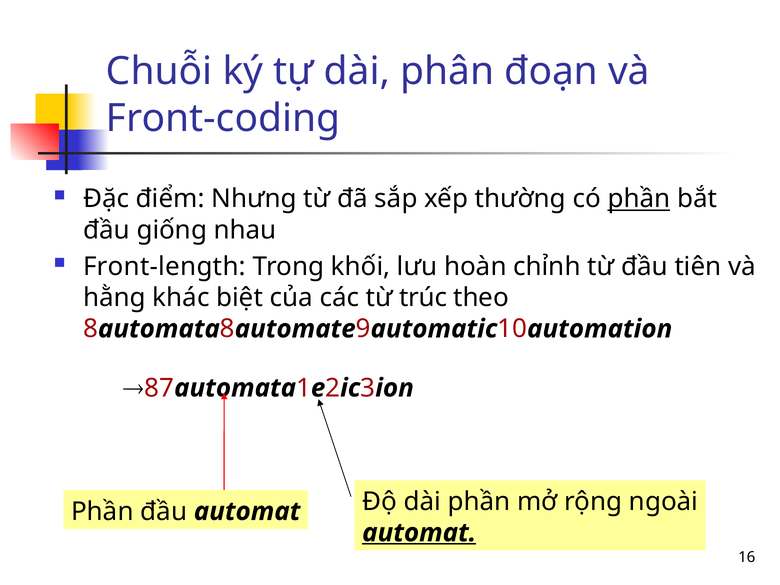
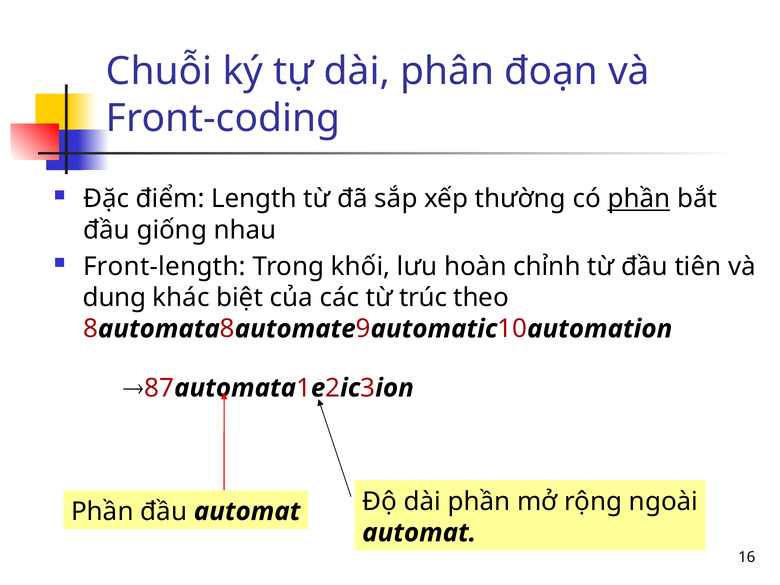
Nhưng: Nhưng -> Length (254, 199)
hằng: hằng -> dụng (115, 298)
automat underline: present -> none (419, 533)
